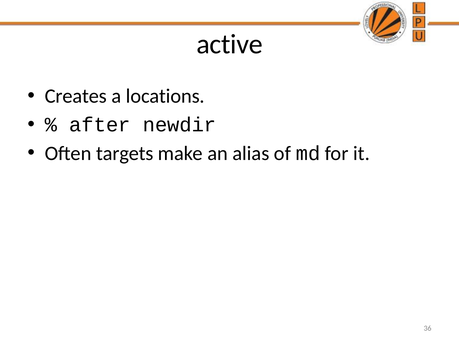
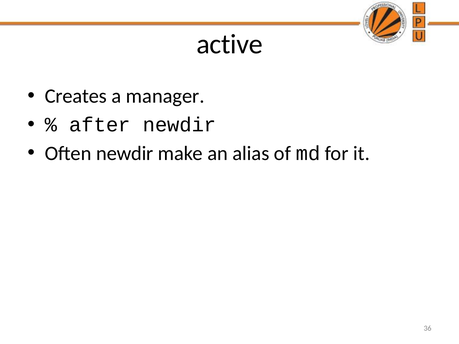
locations: locations -> manager (165, 96)
Often targets: targets -> newdir (125, 153)
